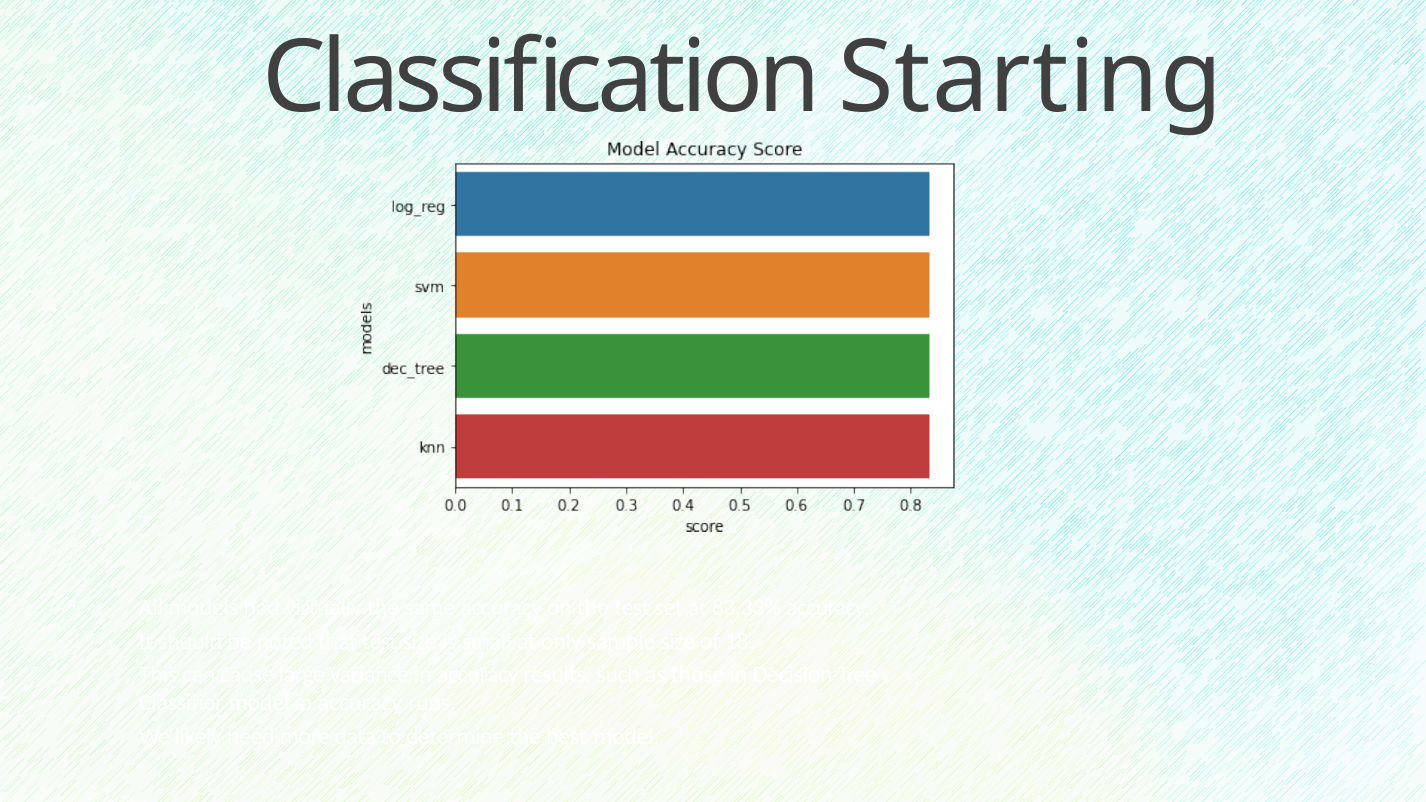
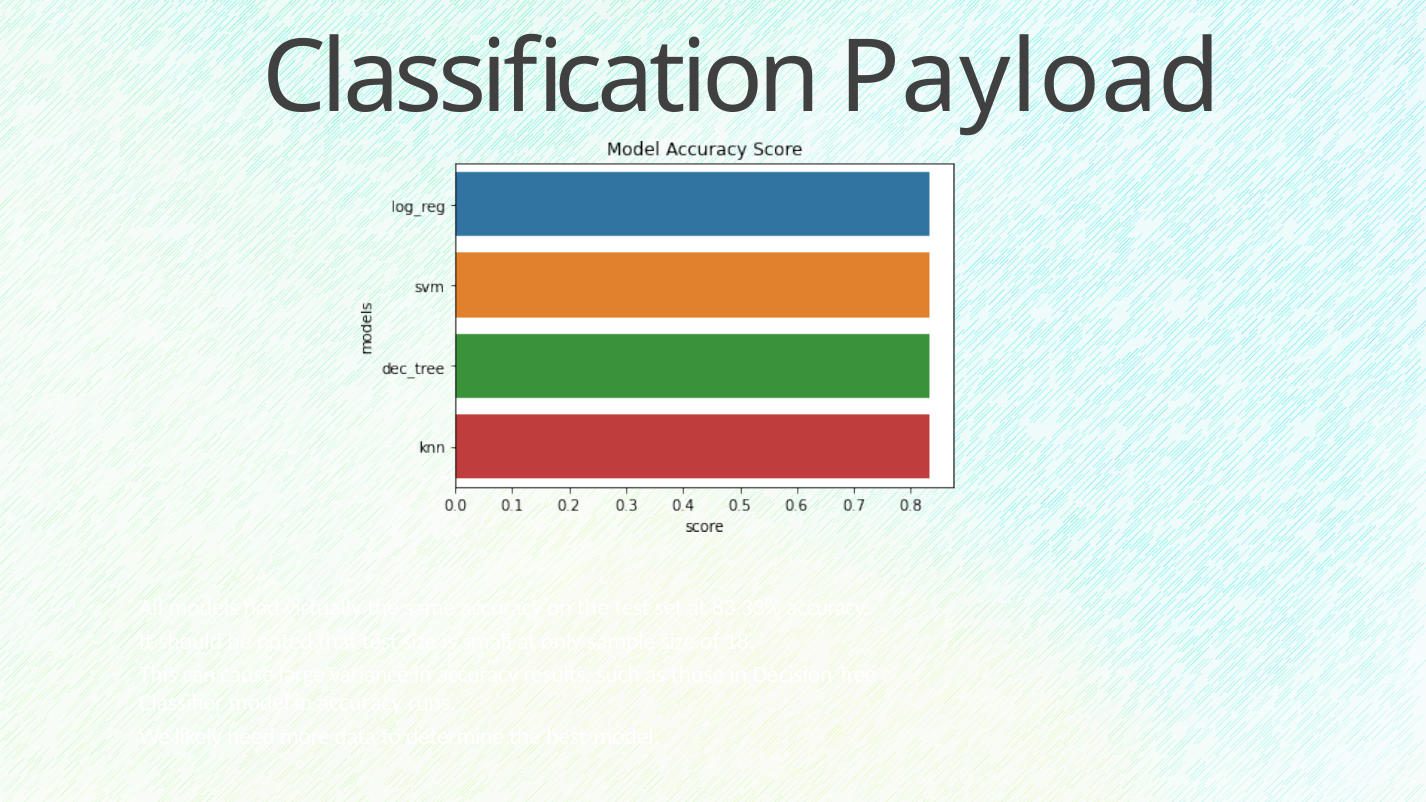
Starting: Starting -> Payload (1030, 79)
